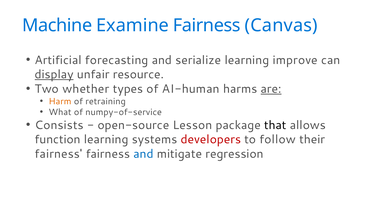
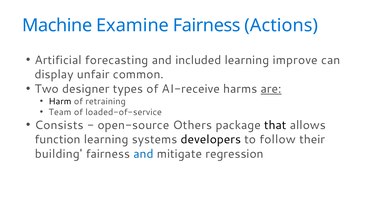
Canvas: Canvas -> Actions (281, 25)
serialize: serialize -> included (198, 60)
display underline: present -> none (54, 75)
resource: resource -> common (138, 75)
whether: whether -> designer (86, 89)
AI-human: AI-human -> AI-receive (191, 89)
Harm colour: orange -> black (60, 102)
What: What -> Team (60, 112)
numpy-of-service: numpy-of-service -> loaded-of-service (124, 112)
Lesson: Lesson -> Others (192, 125)
developers colour: red -> black (211, 140)
fairness: fairness -> building (59, 154)
